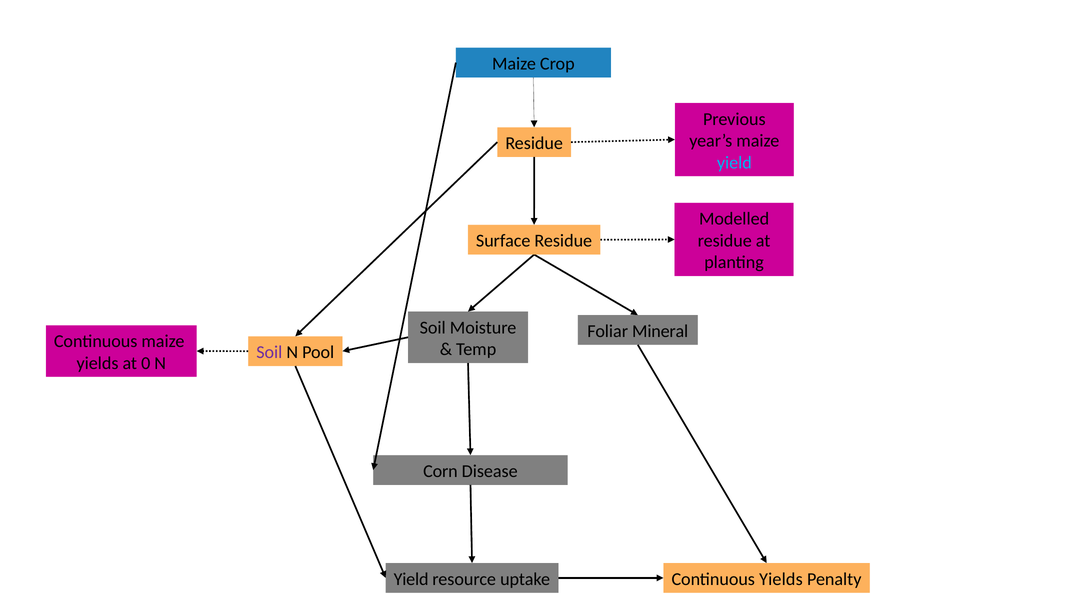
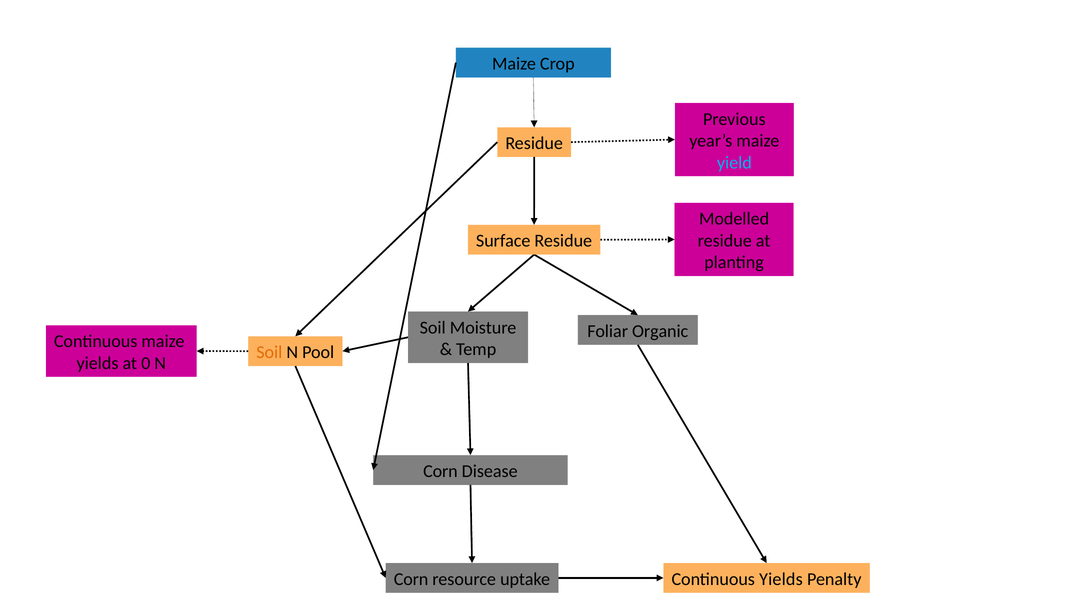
Mineral: Mineral -> Organic (660, 331)
Soil colour: purple -> orange (269, 352)
Yield: Yield -> Corn (411, 579)
